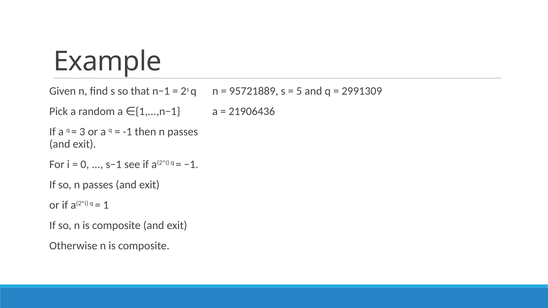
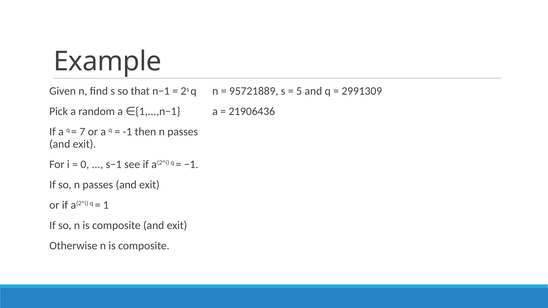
3: 3 -> 7 (82, 132)
